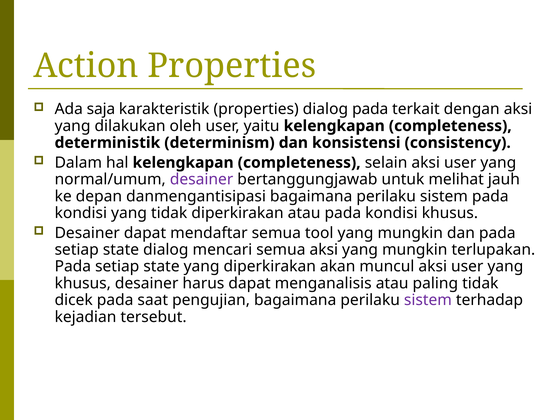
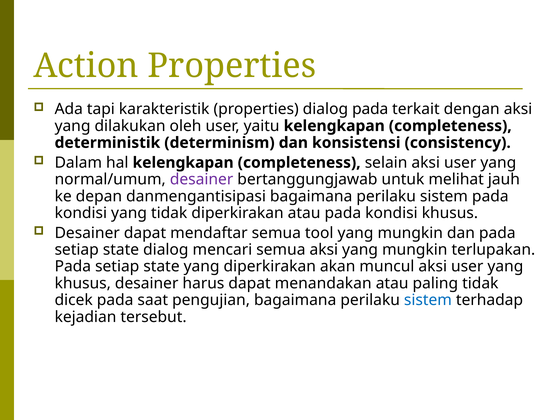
saja: saja -> tapi (101, 109)
menganalisis: menganalisis -> menandakan (323, 283)
sistem colour: purple -> blue (428, 300)
